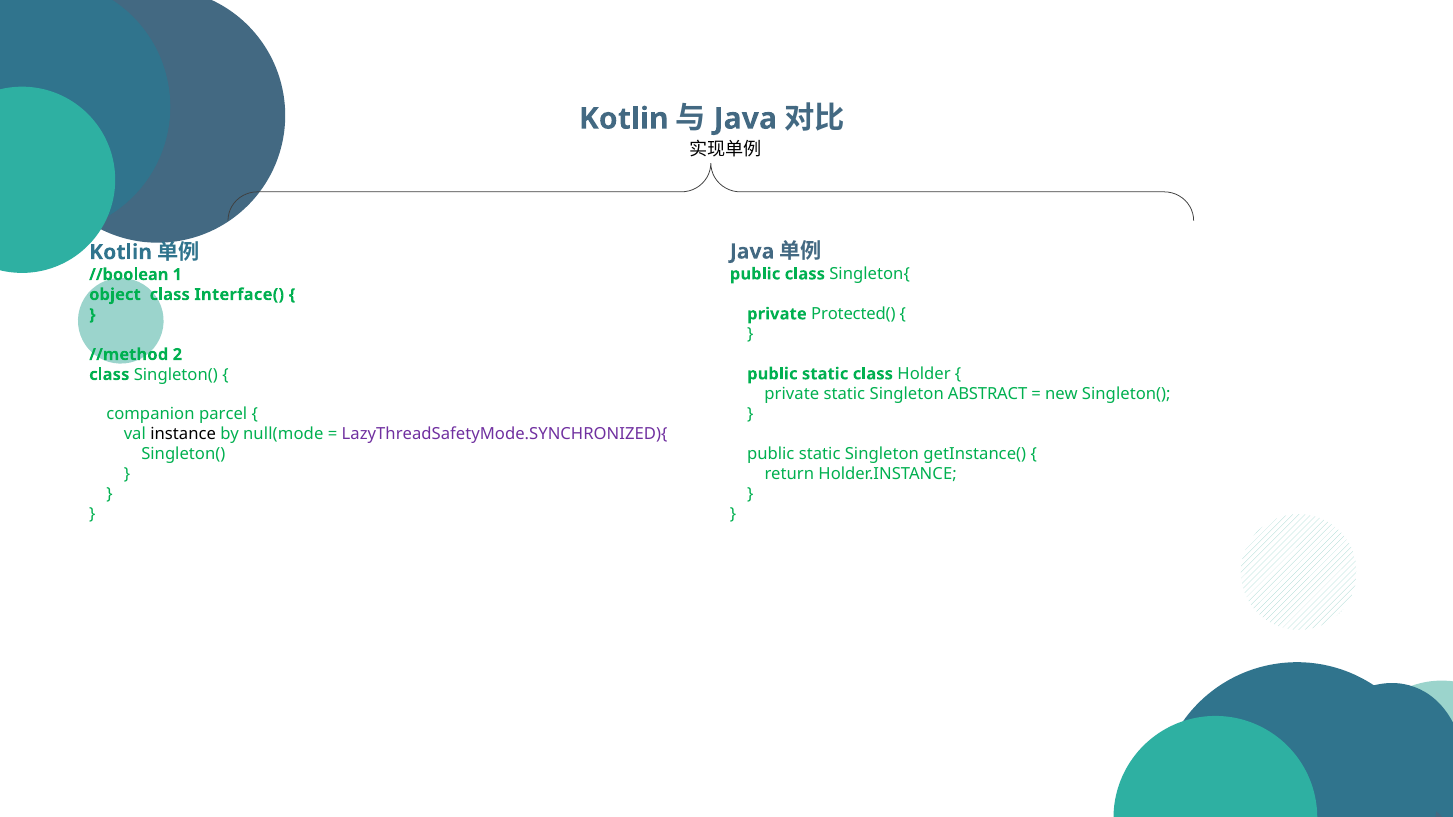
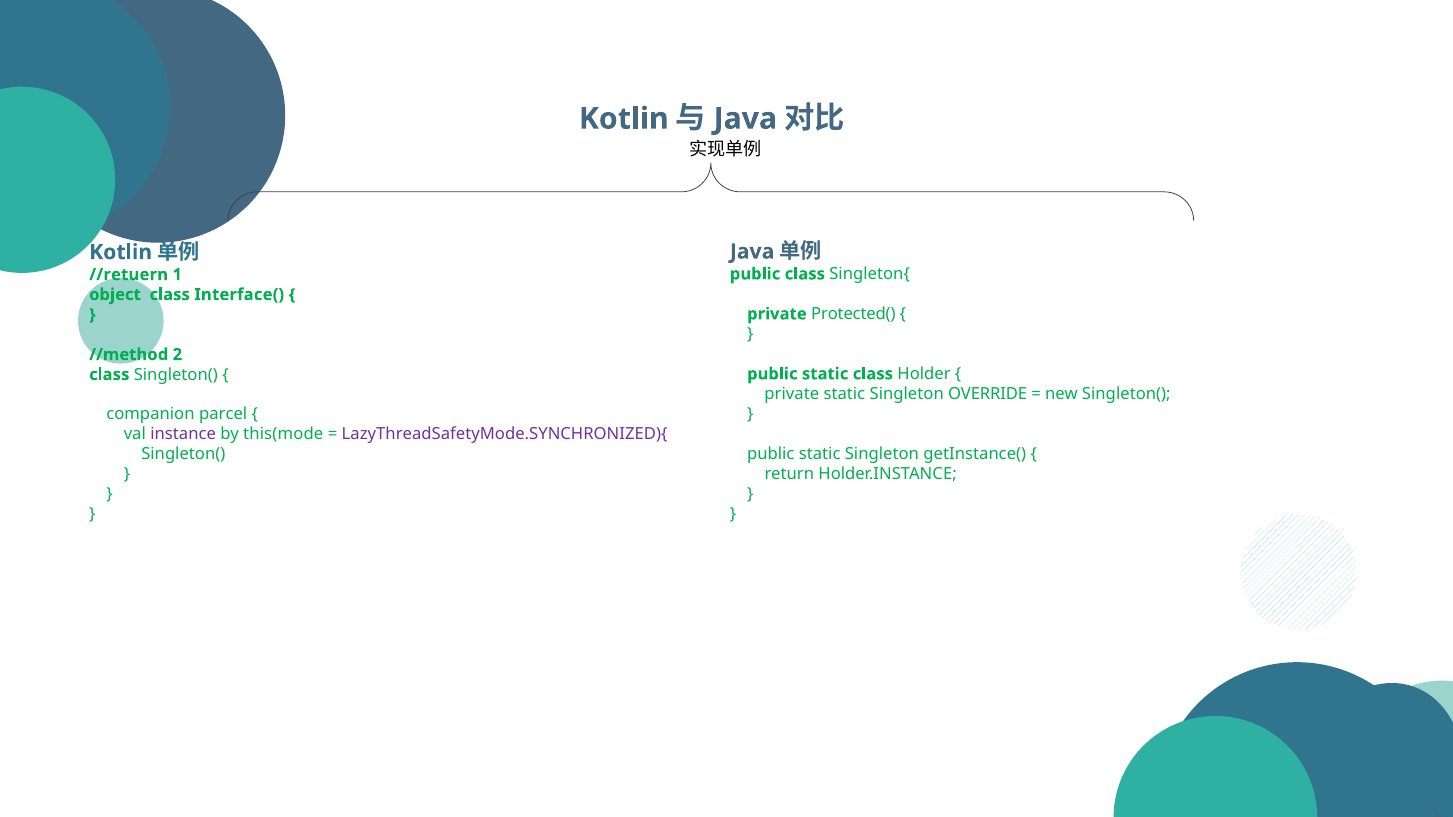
//boolean: //boolean -> //retuern (129, 275)
ABSTRACT: ABSTRACT -> OVERRIDE (988, 394)
instance colour: black -> purple (183, 435)
null(mode: null(mode -> this(mode (283, 435)
